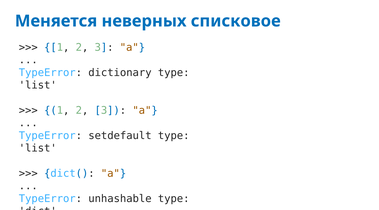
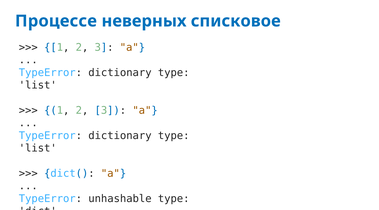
Меняется: Меняется -> Процессе (56, 21)
setdefault: setdefault -> dictionary (120, 136)
